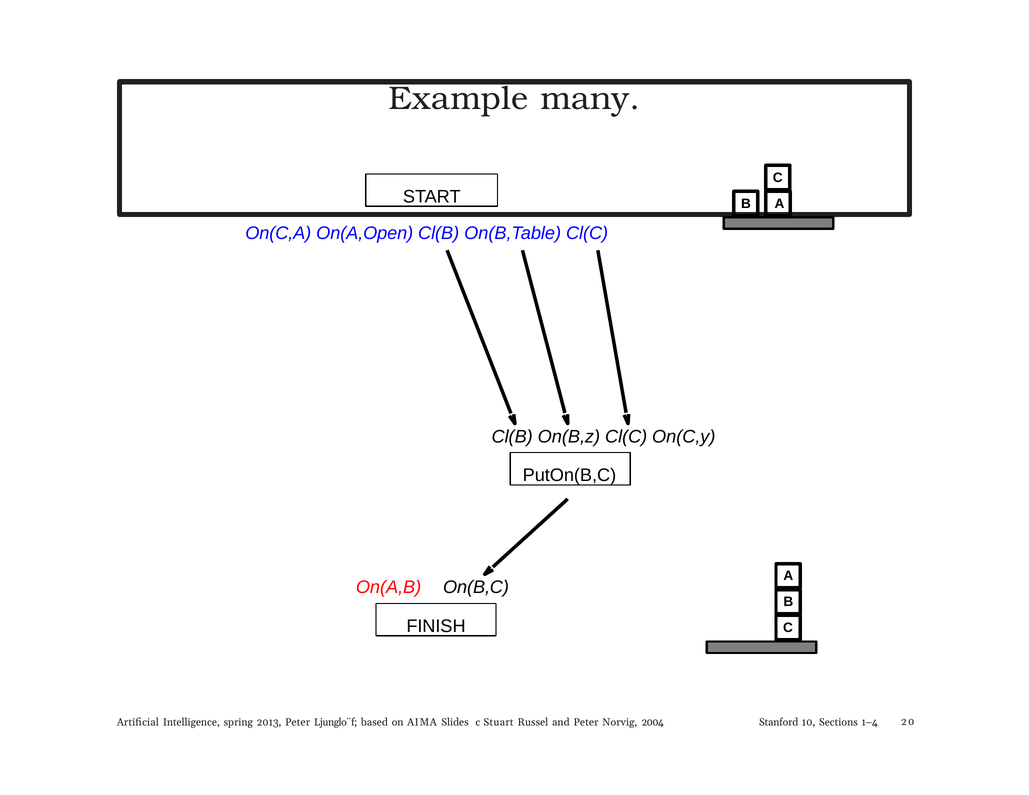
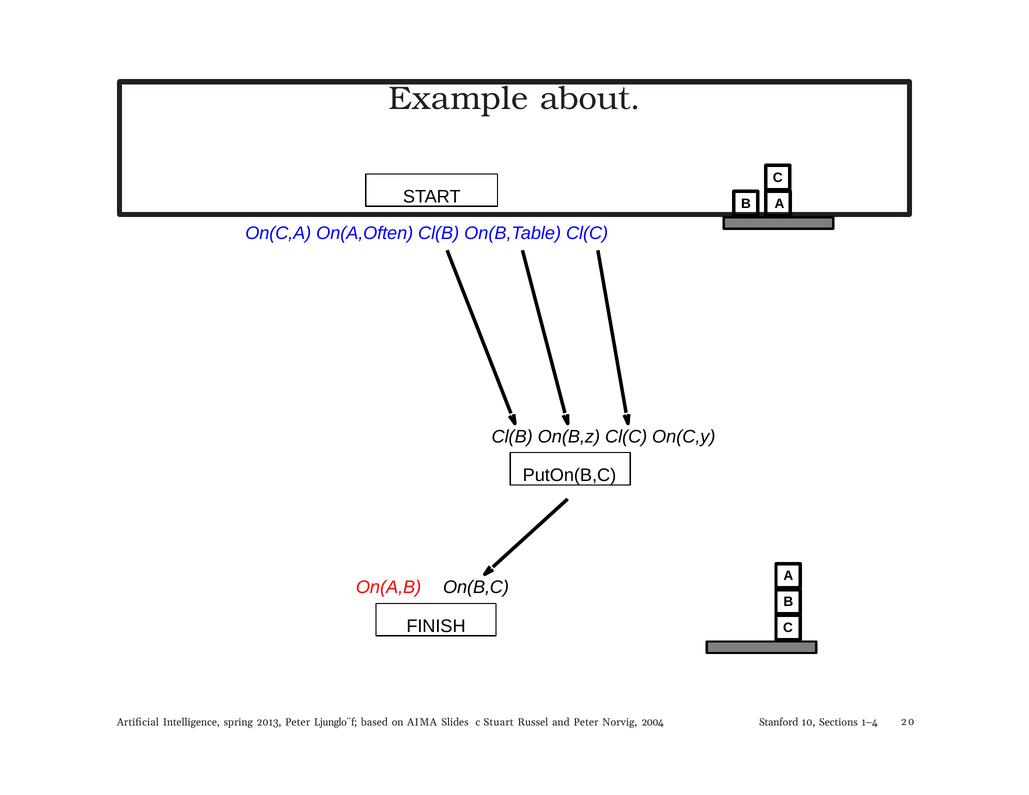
many: many -> about (591, 99)
On(A,Open: On(A,Open -> On(A,Often (365, 233)
